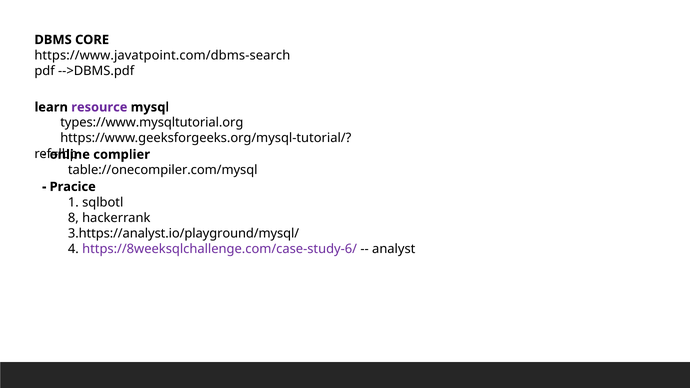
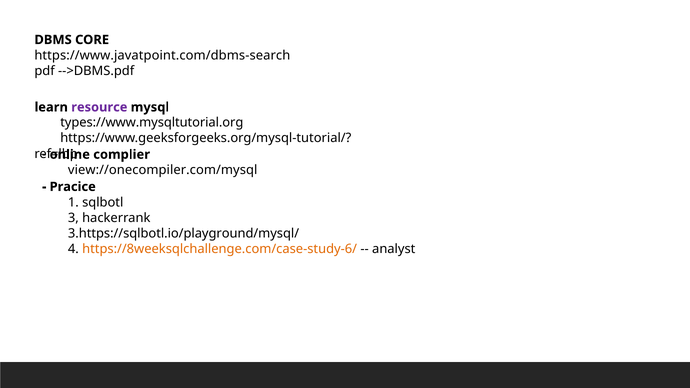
table://onecompiler.com/mysql: table://onecompiler.com/mysql -> view://onecompiler.com/mysql (163, 170)
8: 8 -> 3 (73, 218)
3.https://analyst.io/playground/mysql/: 3.https://analyst.io/playground/mysql/ -> 3.https://sqlbotl.io/playground/mysql/ (184, 233)
https://8weeksqlchallenge.com/case-study-6/ colour: purple -> orange (220, 249)
